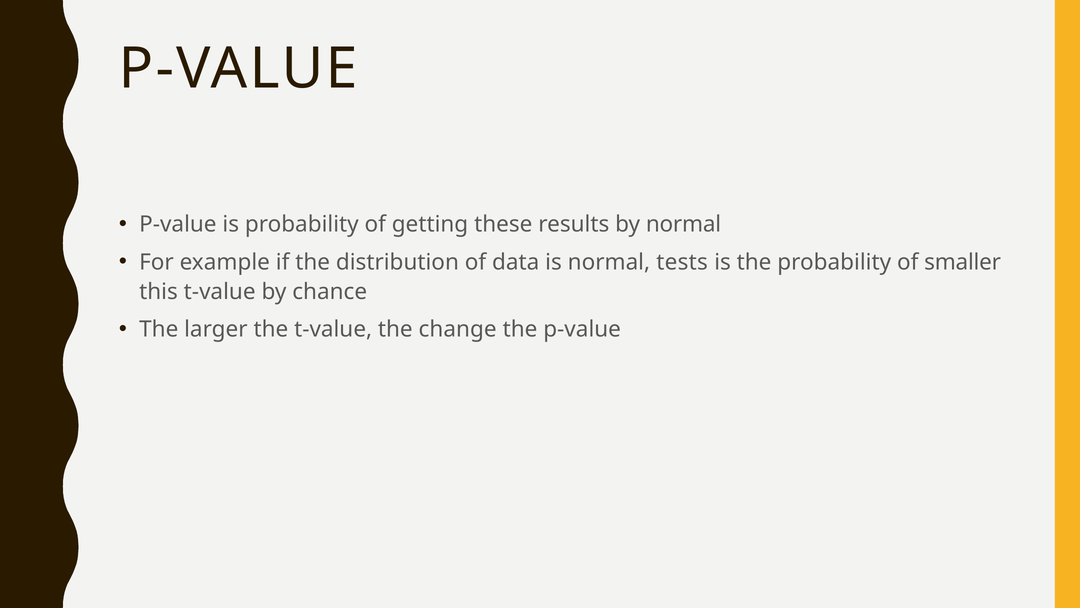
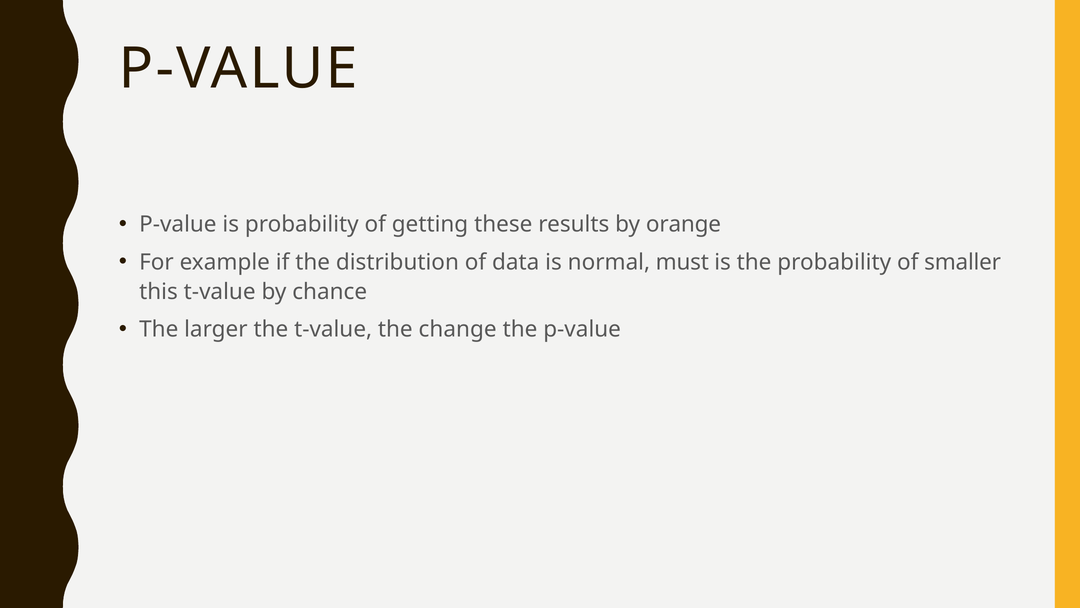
by normal: normal -> orange (683, 224)
tests: tests -> must (682, 262)
